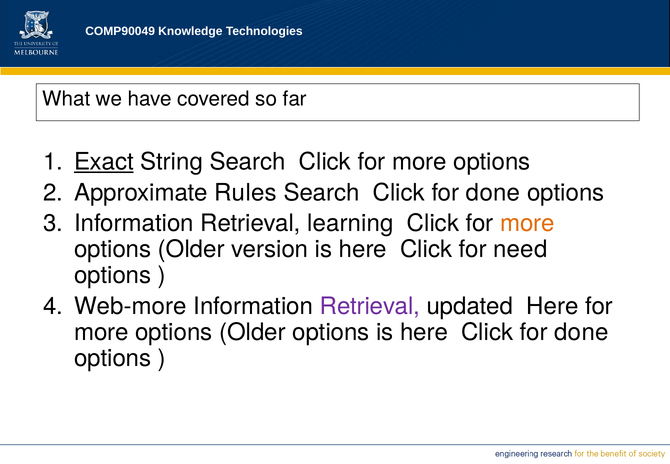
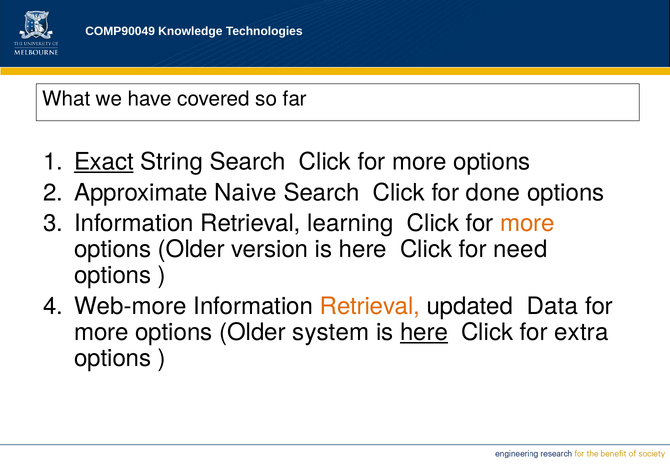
Rules: Rules -> Naive (246, 193)
Retrieval colour: purple -> orange (370, 306)
updated Here: Here -> Data (552, 306)
Older options: options -> system (331, 332)
here underline: none -> present (424, 332)
done: done -> extra (581, 332)
